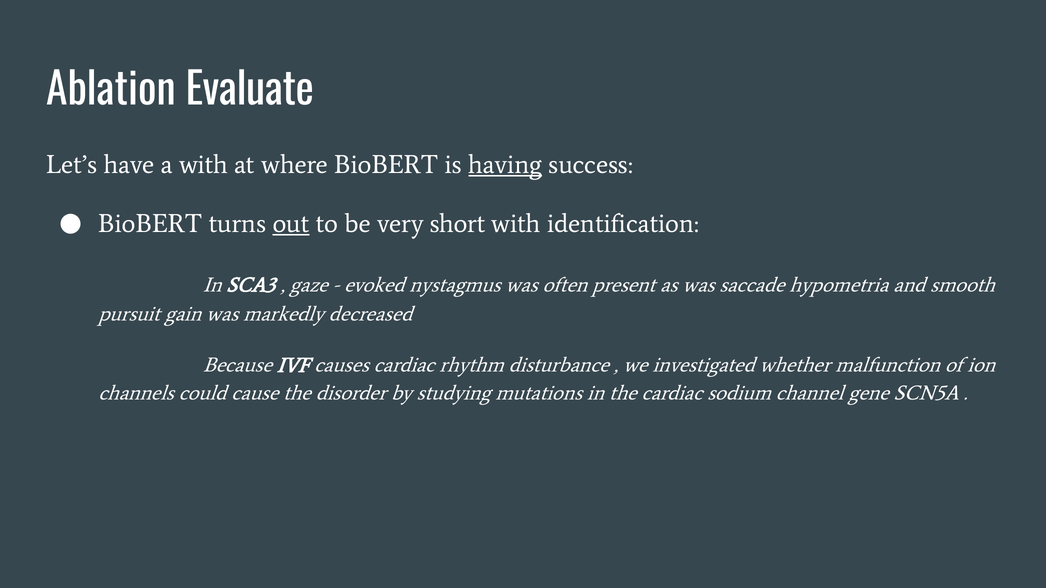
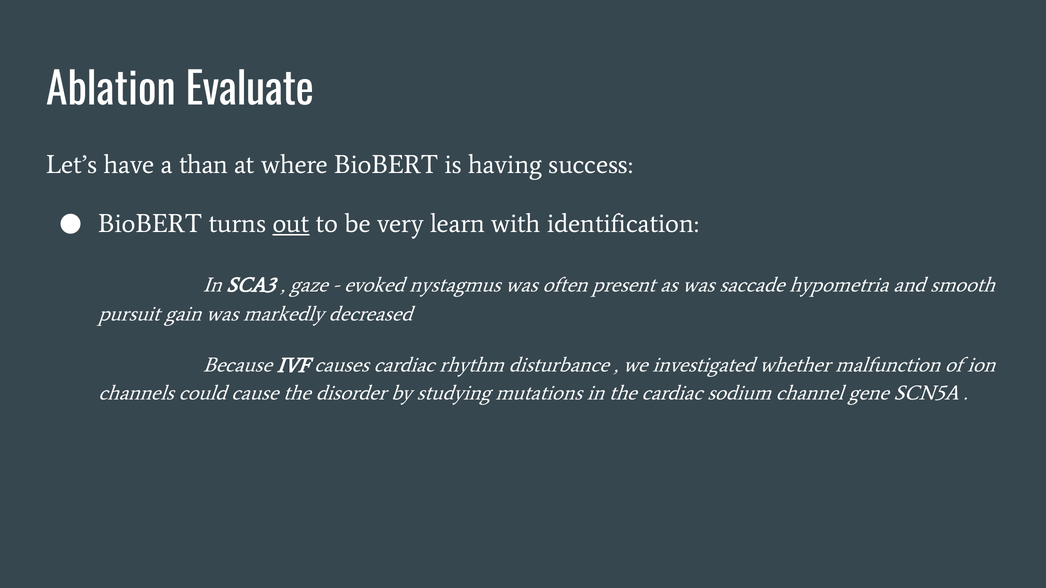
a with: with -> than (204, 164)
having underline: present -> none (505, 164)
short: short -> learn (457, 224)
